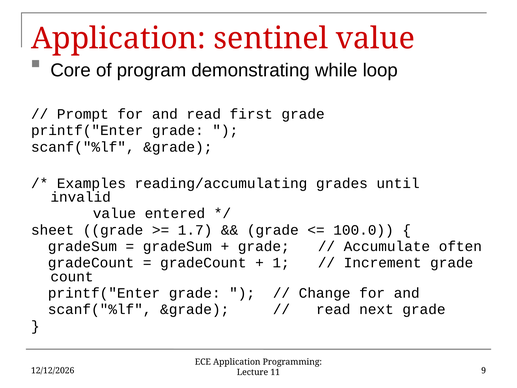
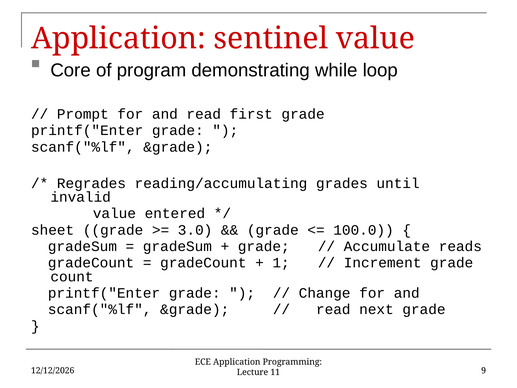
Examples: Examples -> Regrades (91, 183)
1.7: 1.7 -> 3.0 (195, 230)
often: often -> reads (460, 246)
